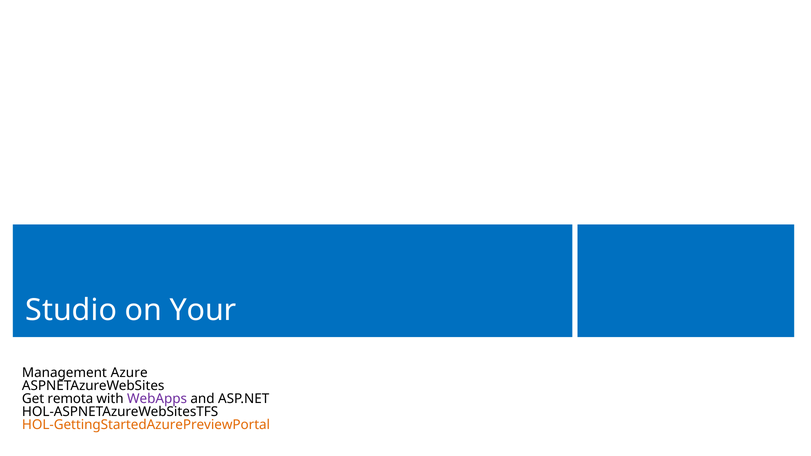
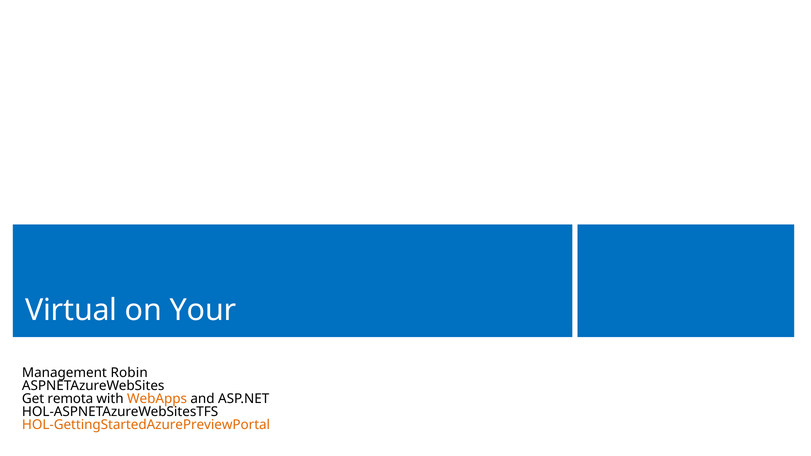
Studio: Studio -> Virtual (71, 310)
Azure: Azure -> Robin (129, 373)
WebApps colour: purple -> orange (157, 399)
